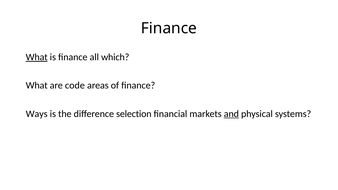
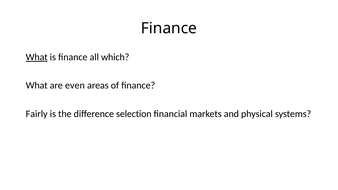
code: code -> even (75, 85)
Ways: Ways -> Fairly (37, 114)
and underline: present -> none (231, 114)
